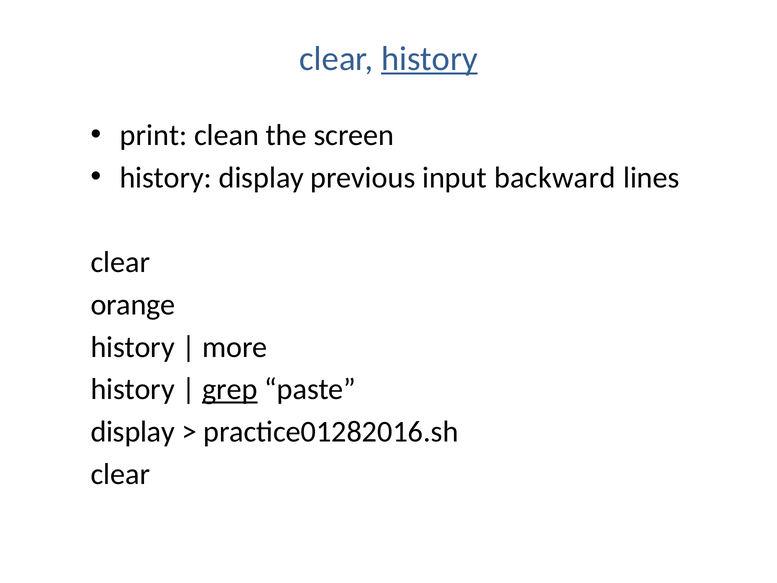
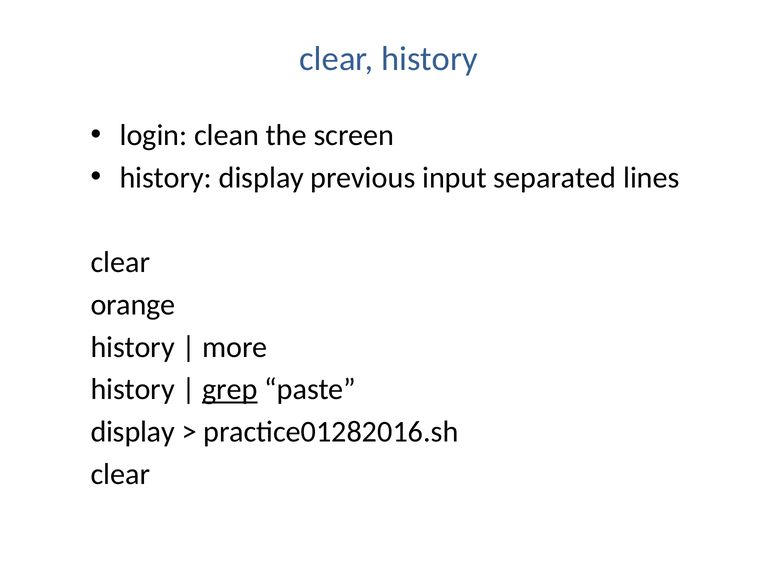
history underline: present -> none (429, 59)
print: print -> login (153, 135)
backward: backward -> separated (555, 178)
